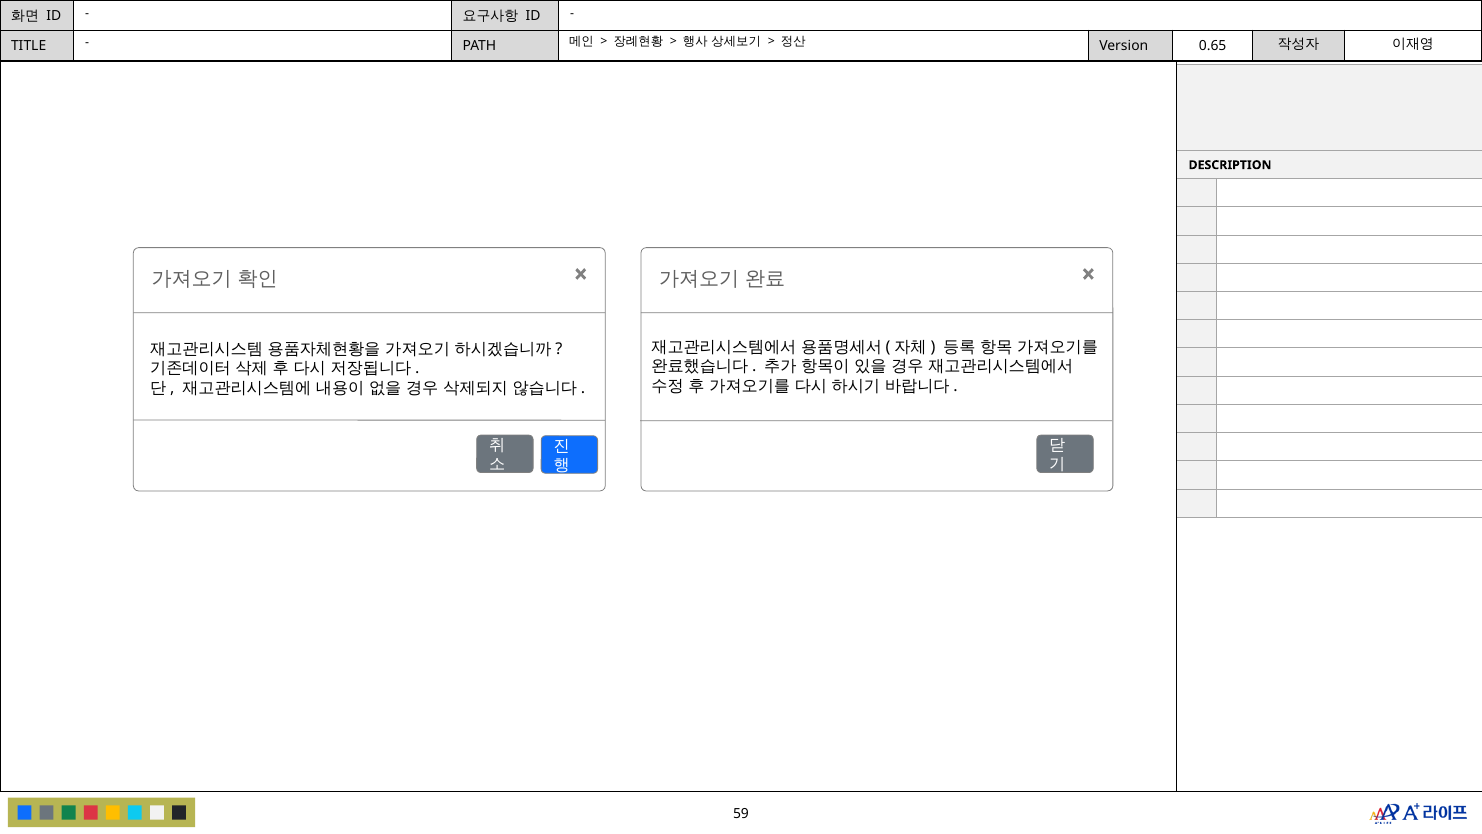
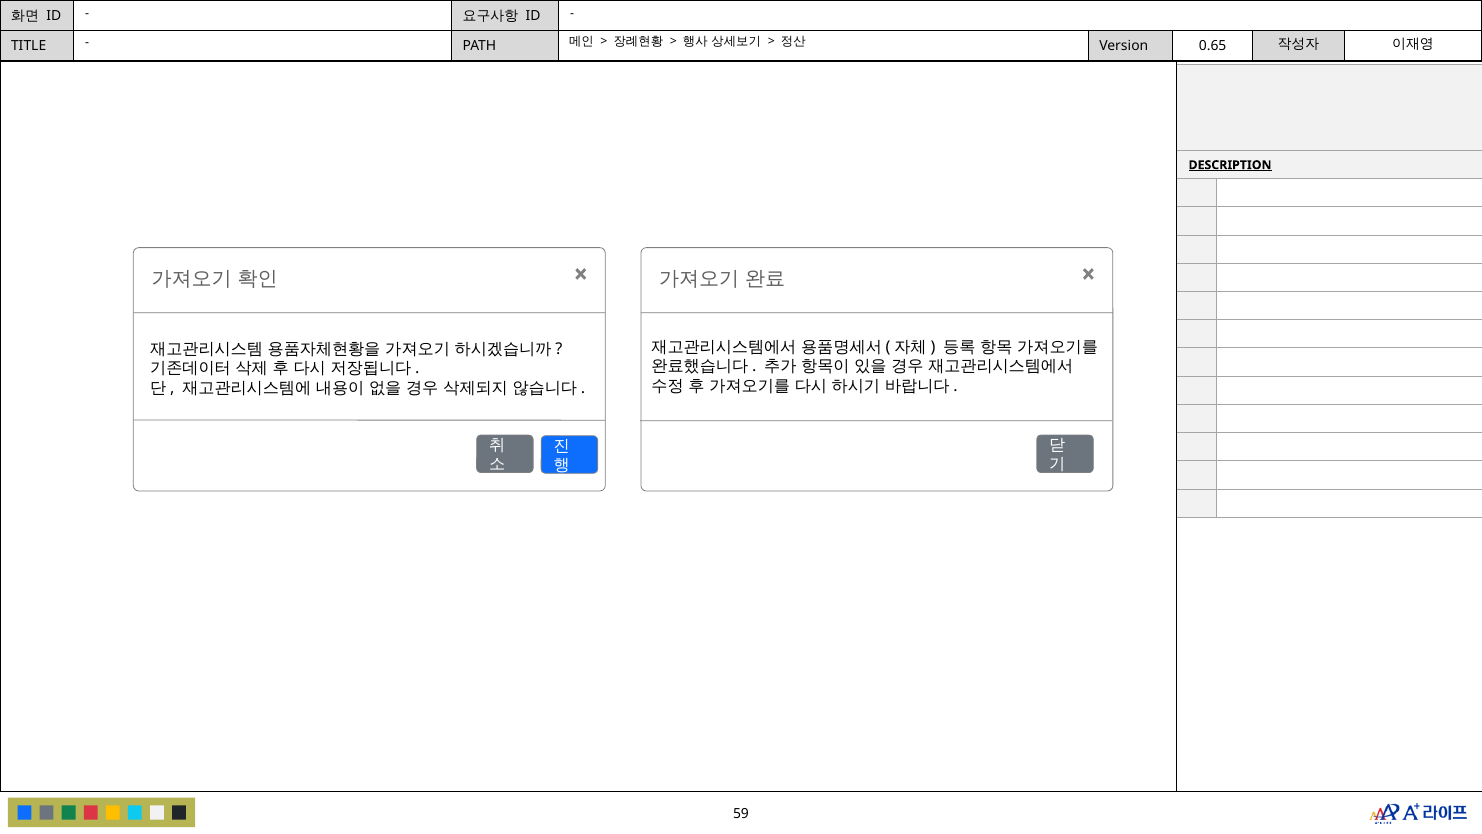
DESCRIPTION underline: none -> present (1230, 165)
